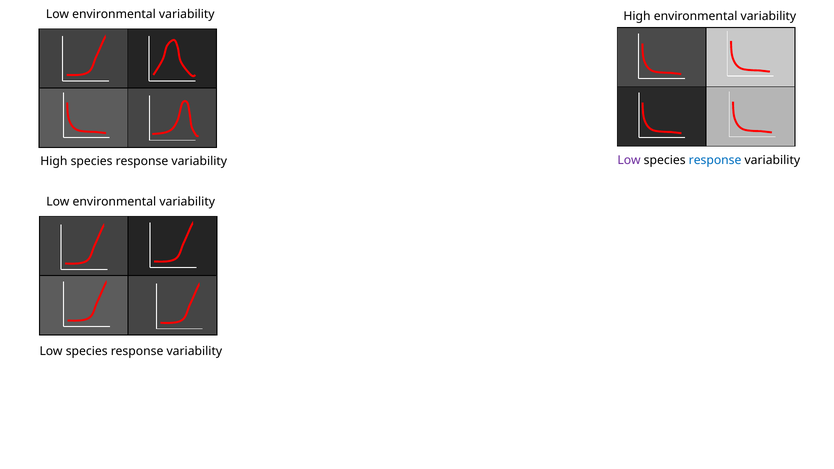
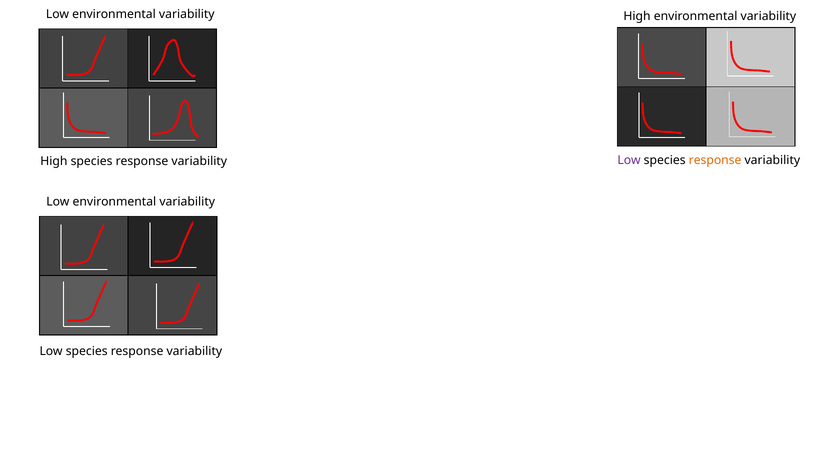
response colour: blue -> orange (715, 161)
